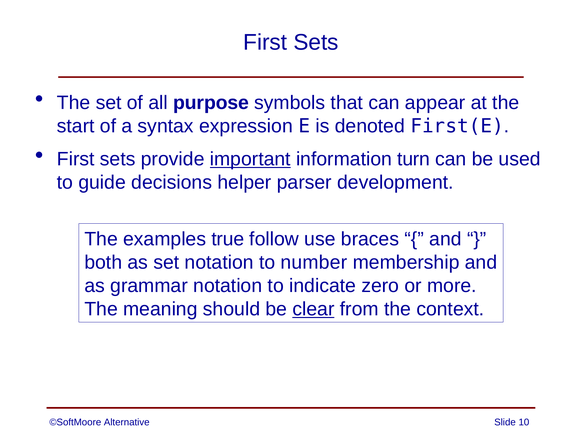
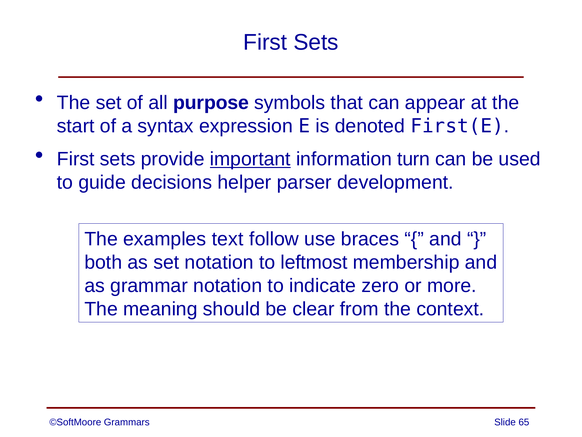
true: true -> text (228, 239)
number: number -> leftmost (314, 262)
clear underline: present -> none (313, 309)
Alternative: Alternative -> Grammars (127, 422)
10: 10 -> 65 (524, 422)
